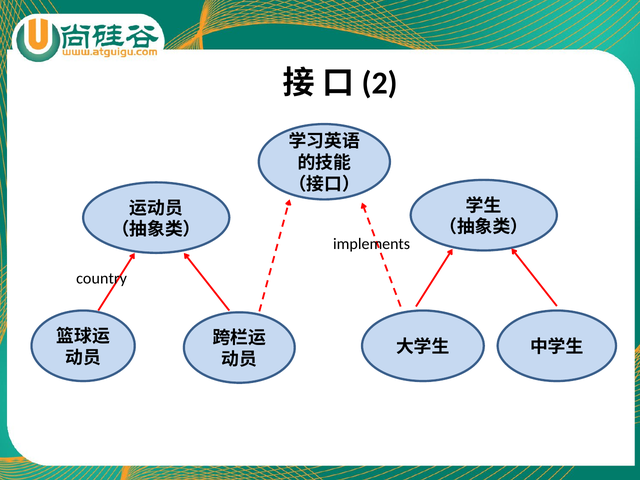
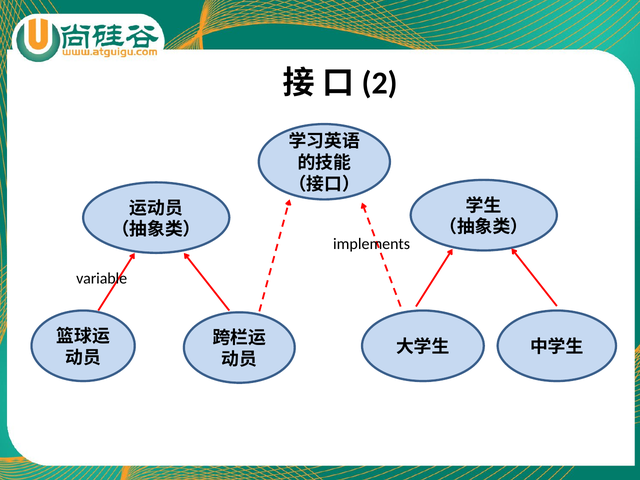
country: country -> variable (102, 279)
